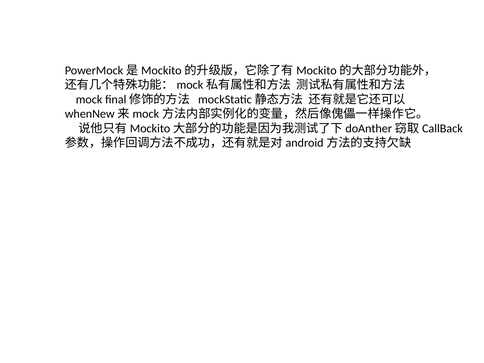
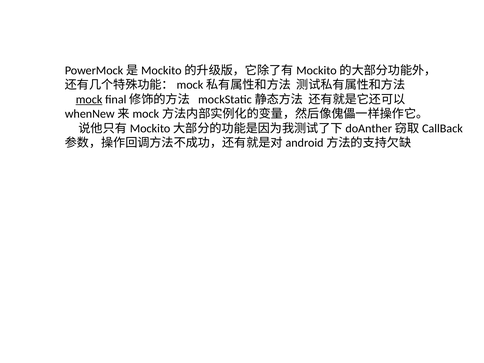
mock underline: none -> present (89, 99)
